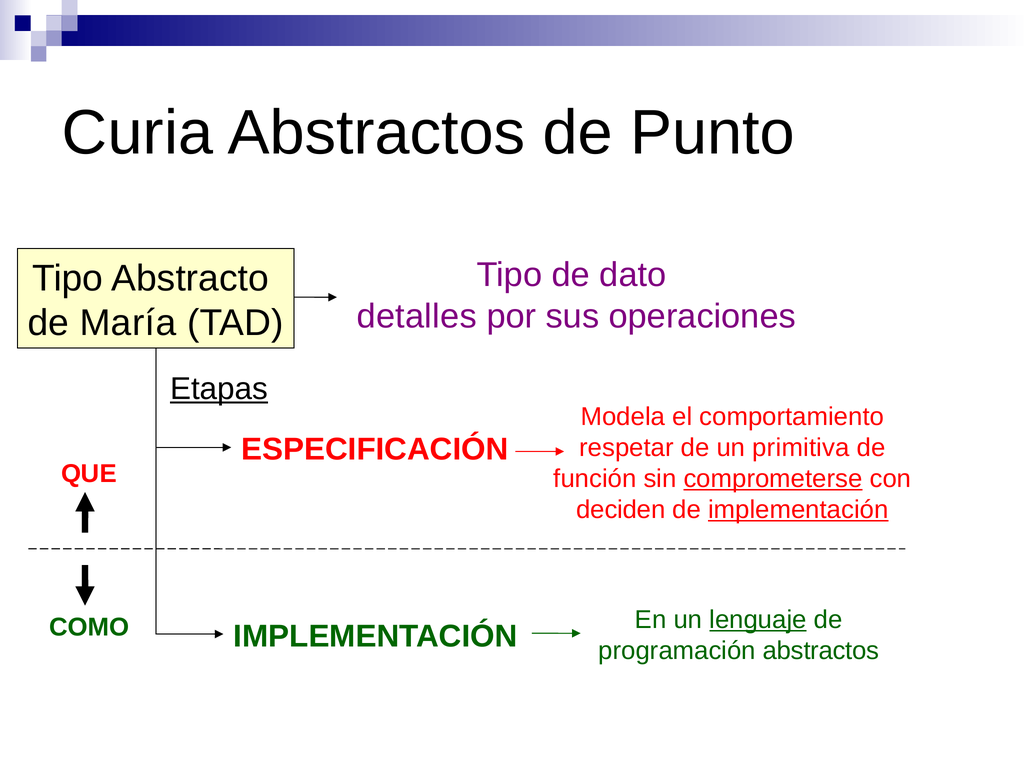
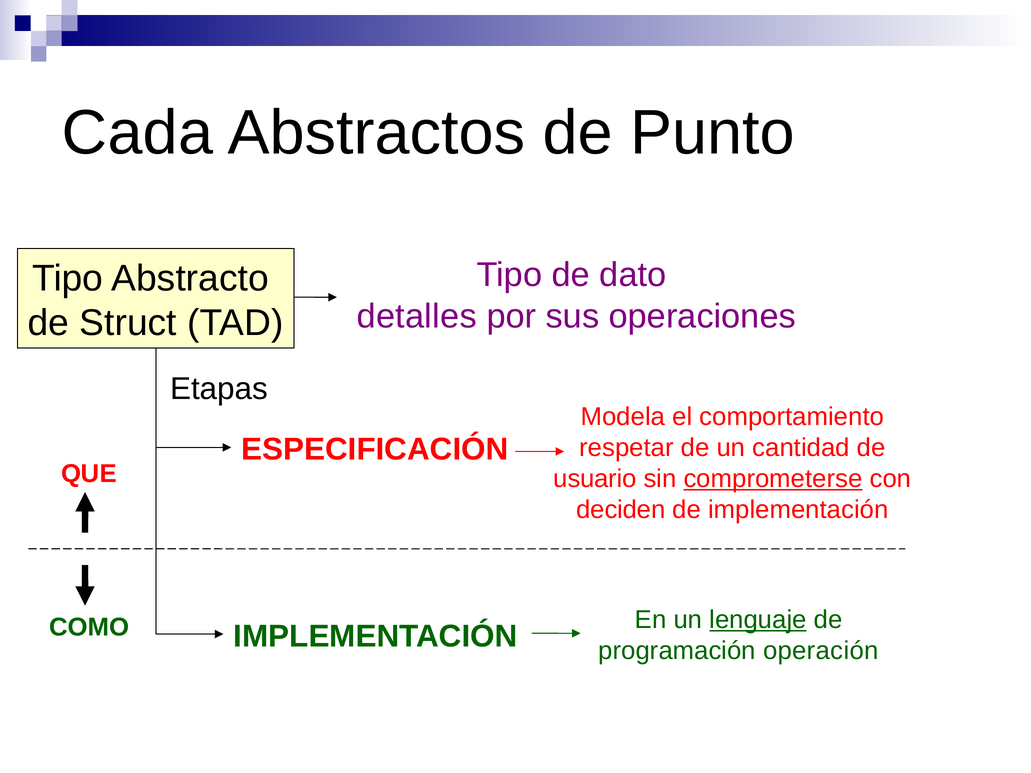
Curia: Curia -> Cada (138, 133)
María: María -> Struct (128, 323)
Etapas underline: present -> none (219, 389)
primitiva: primitiva -> cantidad (801, 448)
función: función -> usuario (595, 479)
implementación underline: present -> none (798, 510)
programación abstractos: abstractos -> operación (821, 651)
